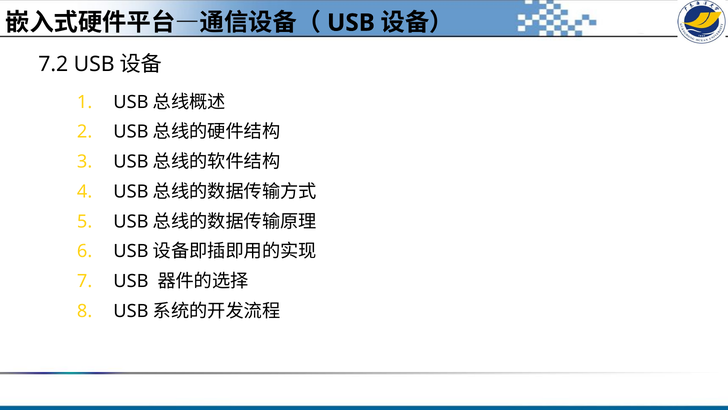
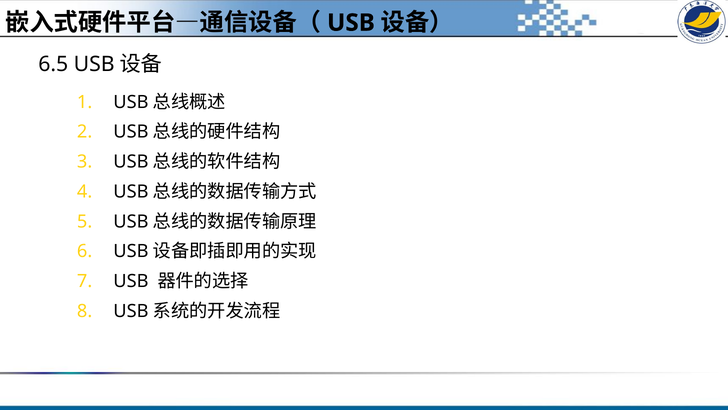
7.2: 7.2 -> 6.5 (53, 64)
